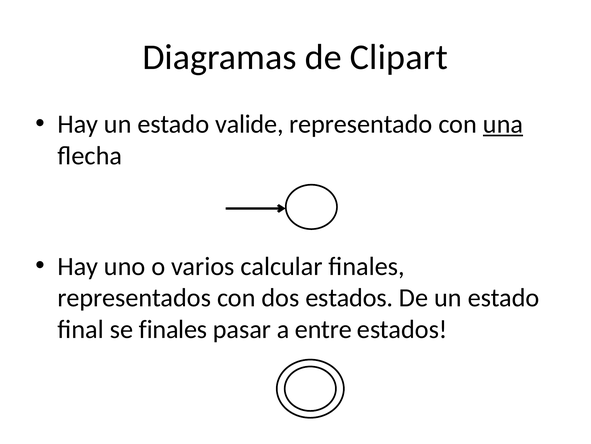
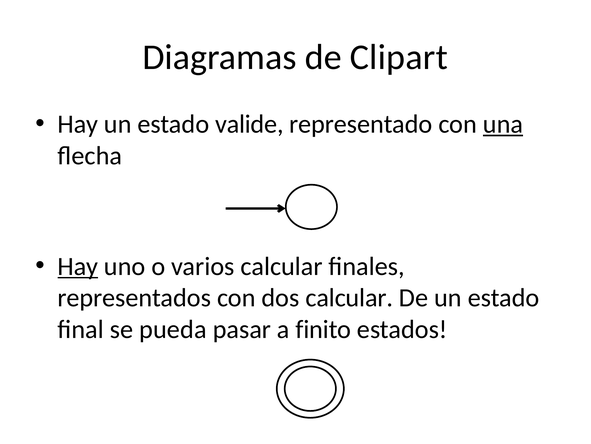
Hay underline: none -> present (78, 266)
dos estados: estados -> calcular (349, 297)
se finales: finales -> pueda (173, 329)
entre: entre -> finito (323, 329)
